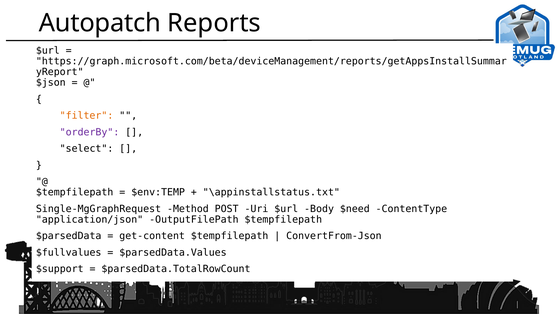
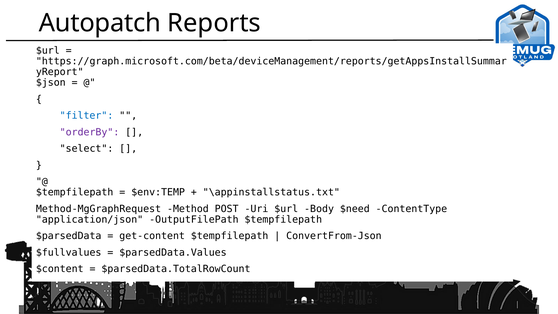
filter colour: orange -> blue (87, 116)
Single-MgGraphRequest: Single-MgGraphRequest -> Method-MgGraphRequest (98, 209)
$support: $support -> $content (60, 269)
